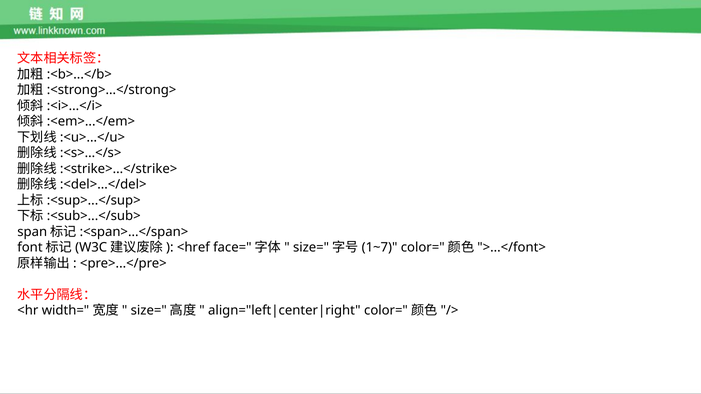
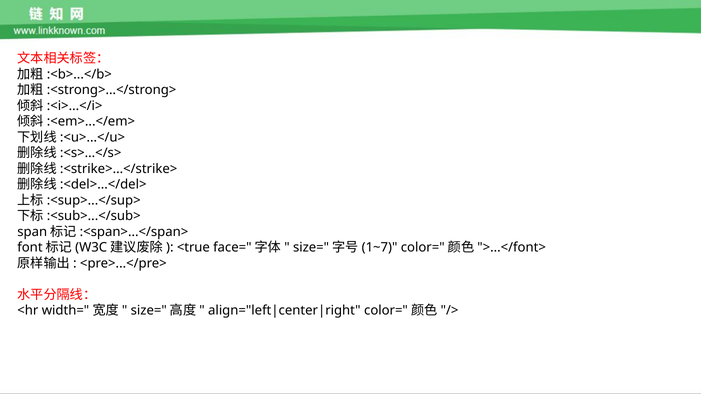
<href: <href -> <true (193, 248)
